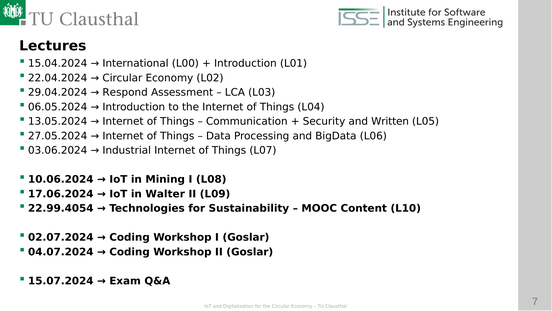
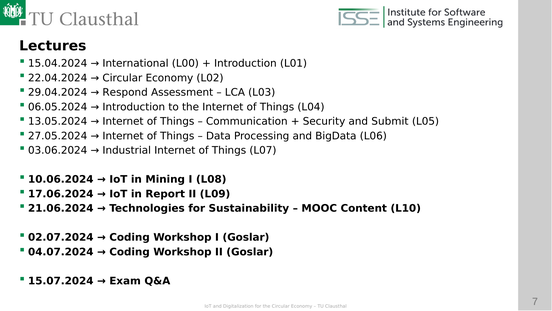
Written: Written -> Submit (390, 121)
Walter: Walter -> Report (165, 194)
22.99.4054: 22.99.4054 -> 21.06.2024 (61, 208)
